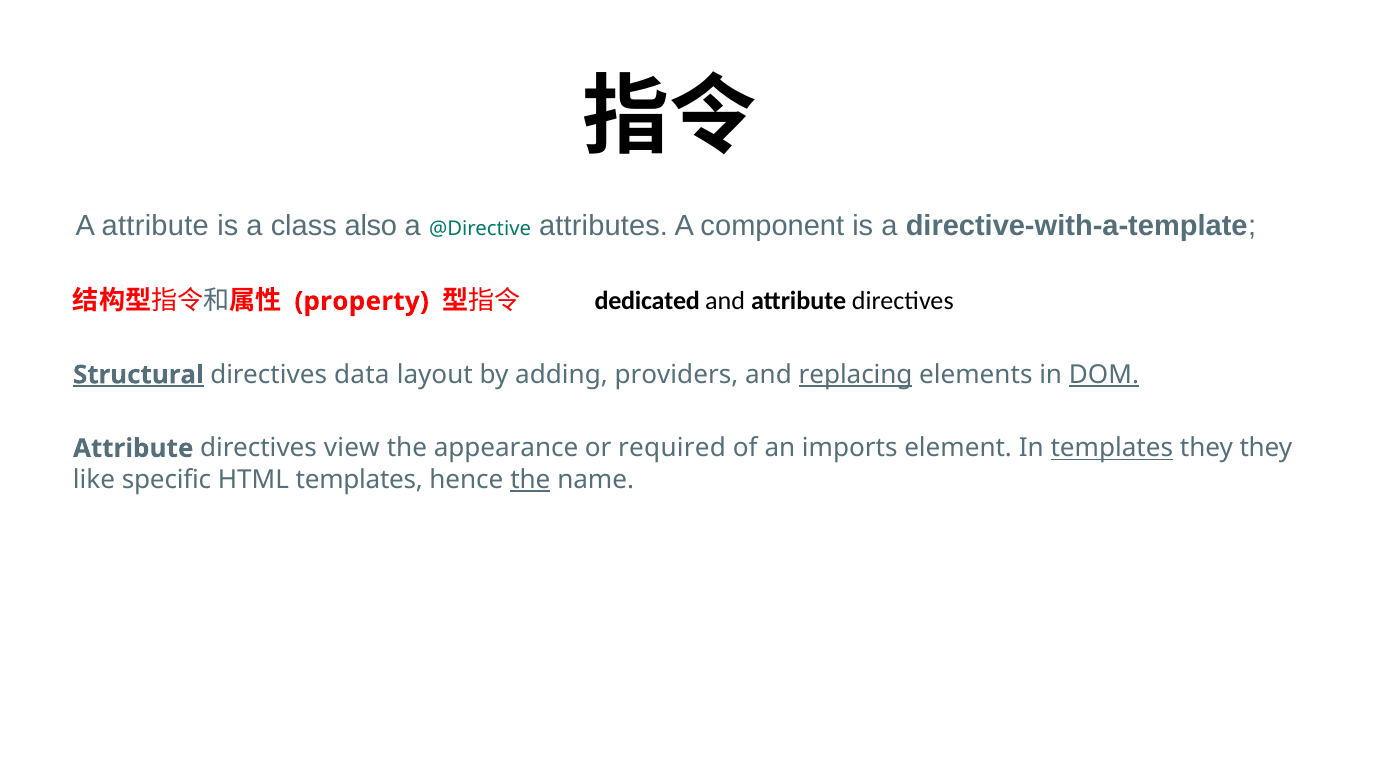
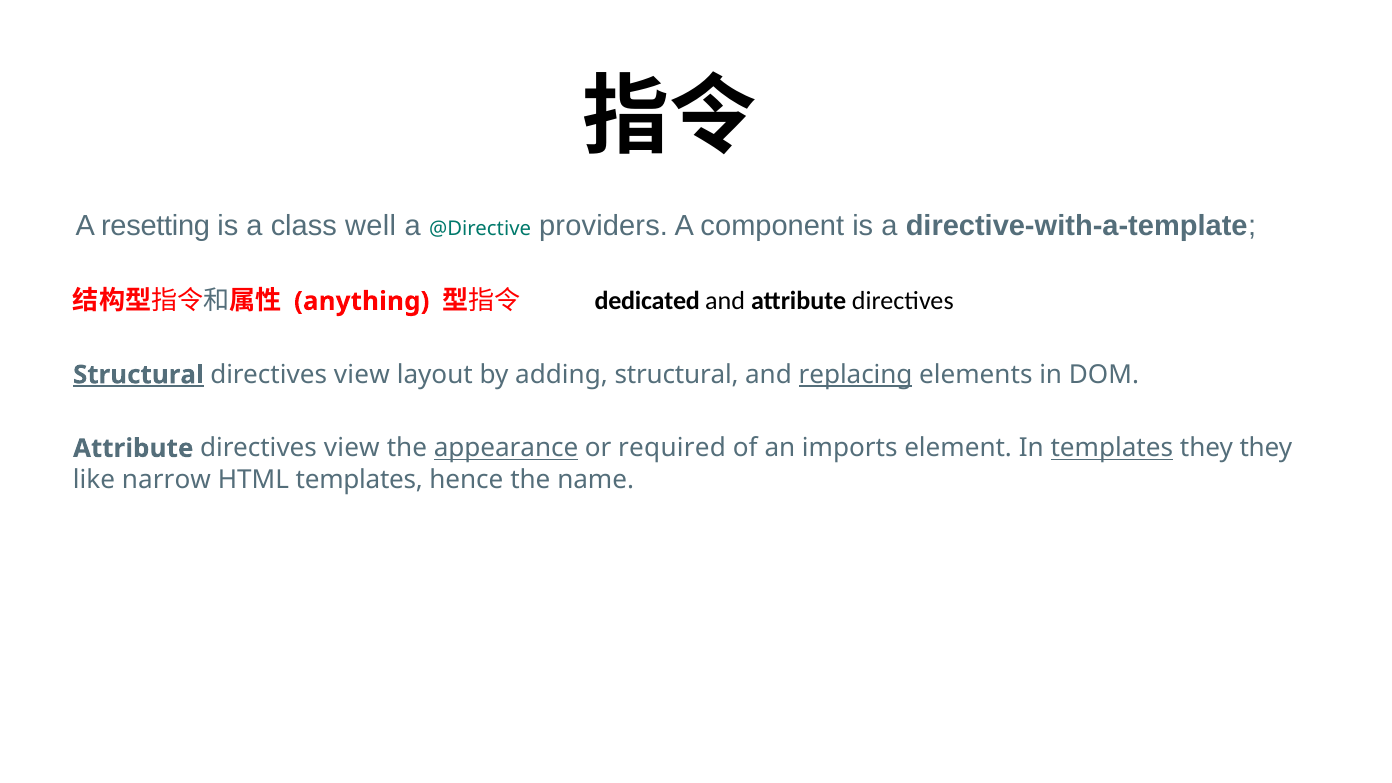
A attribute: attribute -> resetting (156, 226)
also: also -> well (371, 226)
attributes: attributes -> providers (604, 226)
property: property -> anything (362, 301)
data: data -> view (362, 375)
adding providers: providers -> structural (677, 375)
DOM underline: present -> none (1104, 375)
appearance underline: none -> present (506, 448)
specific: specific -> narrow (166, 480)
the underline: present -> none (530, 480)
